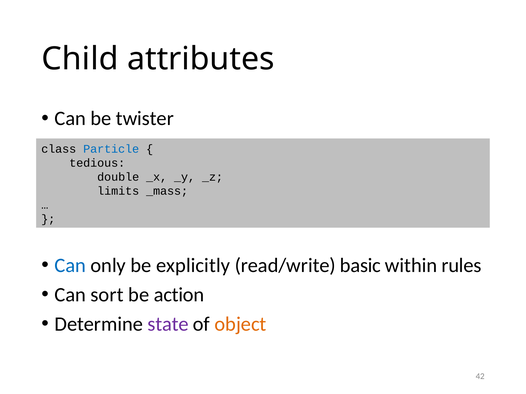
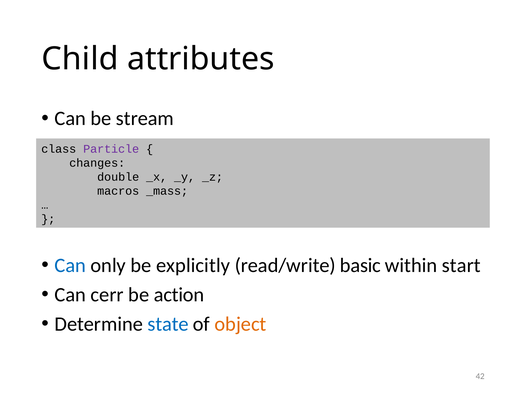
twister: twister -> stream (145, 119)
Particle colour: blue -> purple (111, 149)
tedious: tedious -> changes (97, 163)
limits: limits -> macros (118, 191)
rules: rules -> start (461, 266)
sort: sort -> cerr (107, 295)
state colour: purple -> blue (168, 324)
